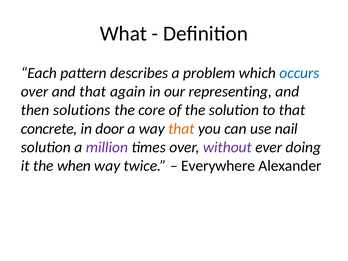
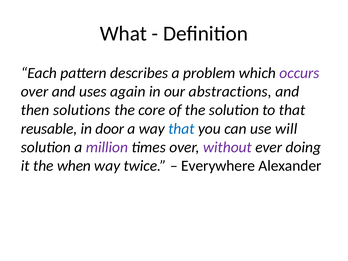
occurs colour: blue -> purple (299, 73)
and that: that -> uses (93, 92)
representing: representing -> abstractions (230, 92)
concrete: concrete -> reusable (49, 129)
that colour: orange -> blue (181, 129)
nail: nail -> will (286, 129)
